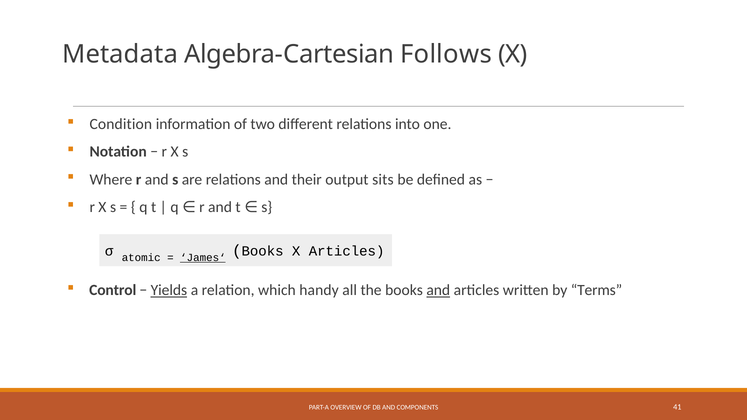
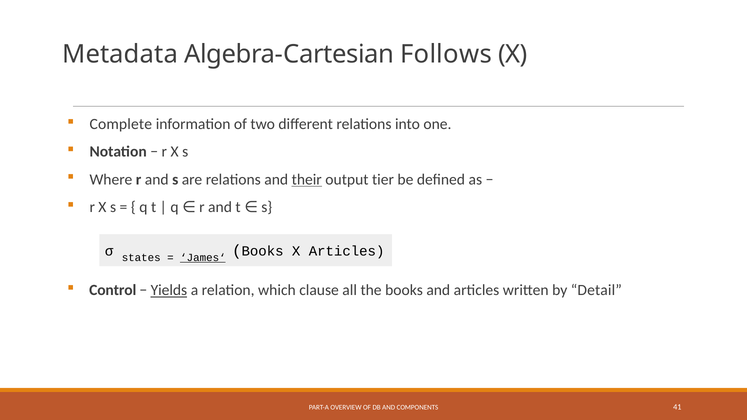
Condition: Condition -> Complete (121, 124)
their underline: none -> present (307, 180)
sits: sits -> tier (383, 180)
atomic: atomic -> states (141, 258)
handy: handy -> clause (319, 290)
and underline: present -> none (438, 290)
Terms: Terms -> Detail (596, 290)
